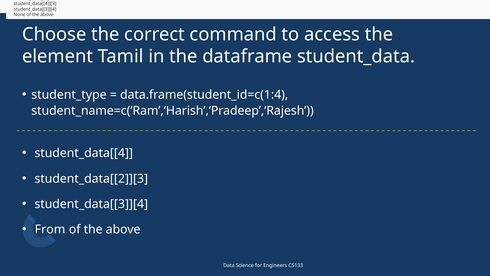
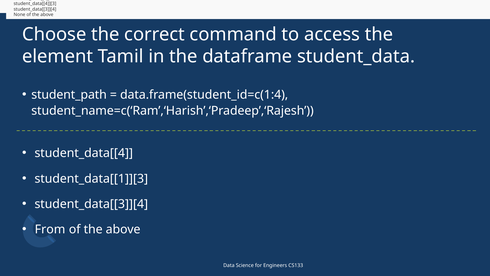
student_type: student_type -> student_path (69, 95)
student_data[[2]][3: student_data[[2]][3 -> student_data[[1]][3 (91, 178)
